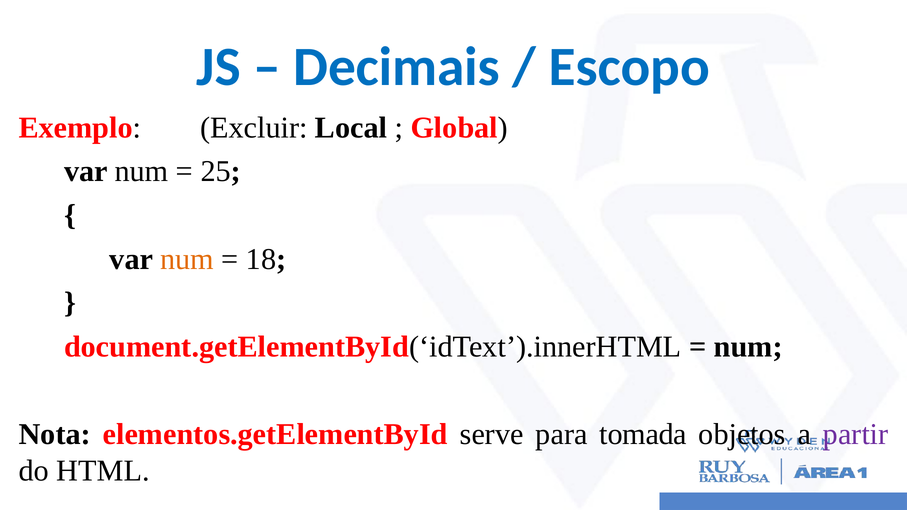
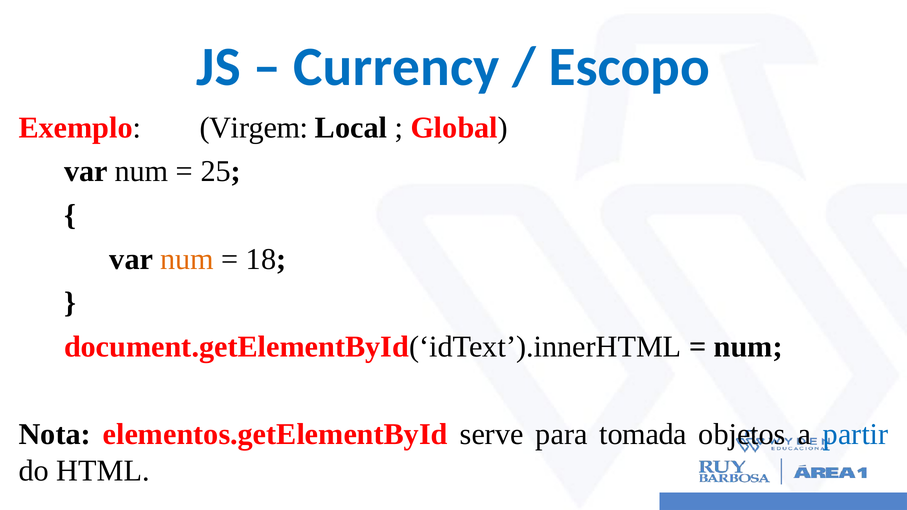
Decimais: Decimais -> Currency (397, 67)
Excluir: Excluir -> Virgem (254, 128)
partir colour: purple -> blue (856, 435)
